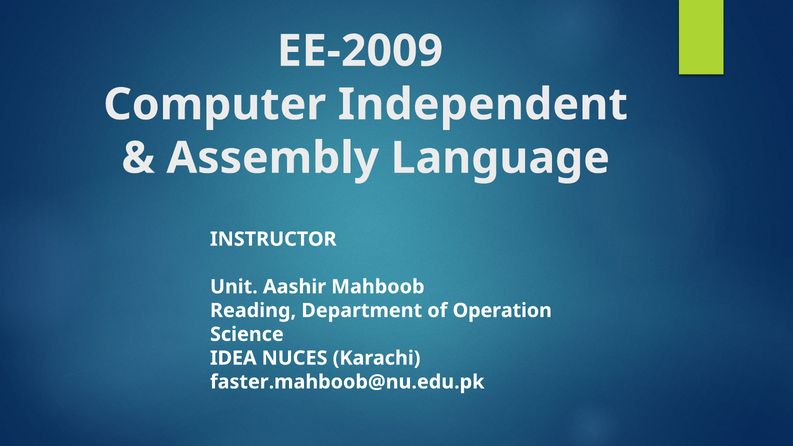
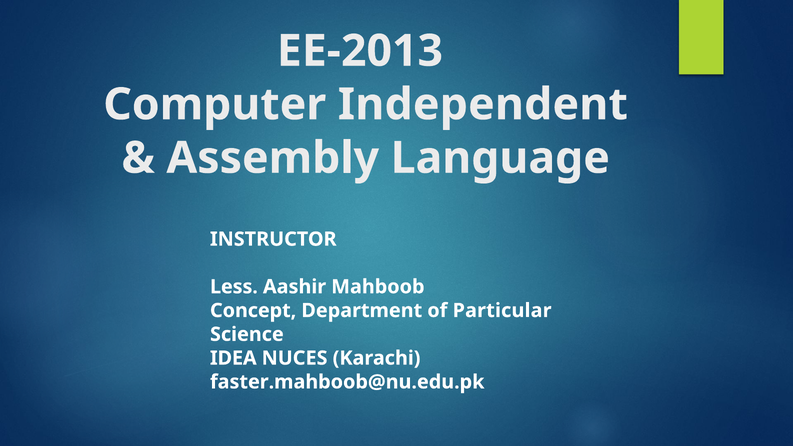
EE-2009: EE-2009 -> EE-2013 (360, 51)
Unit: Unit -> Less (234, 287)
Reading: Reading -> Concept (253, 311)
Operation: Operation -> Particular (502, 311)
